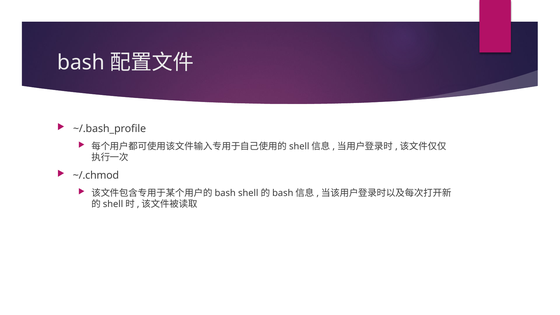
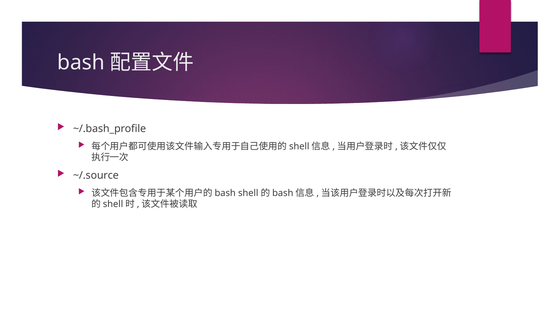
~/.chmod: ~/.chmod -> ~/.source (96, 175)
